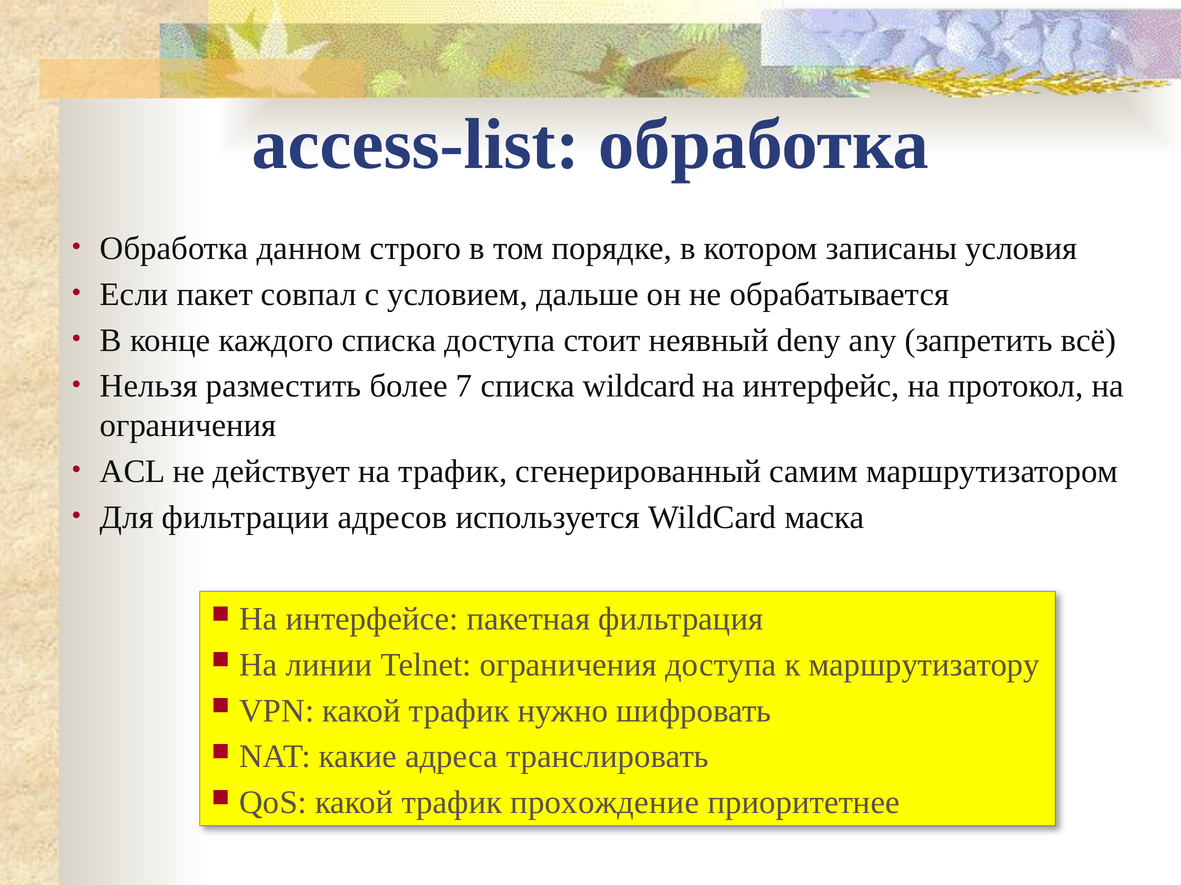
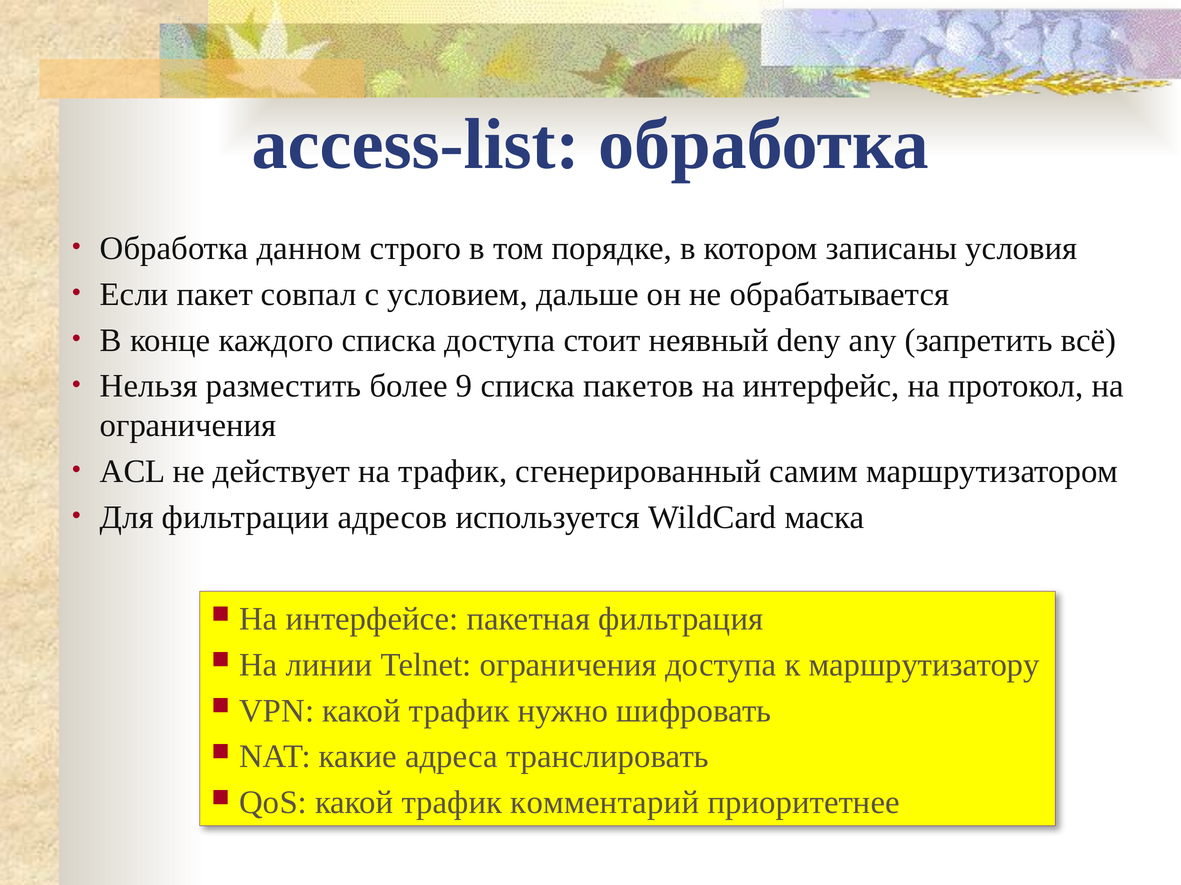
7: 7 -> 9 (464, 386)
списка wildcard: wildcard -> пакетов (639, 386)
прохождение: прохождение -> комментарий (605, 803)
